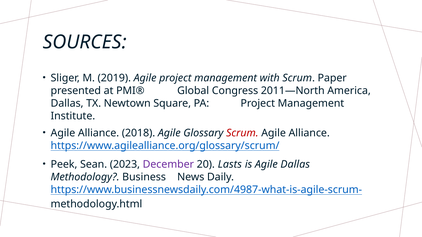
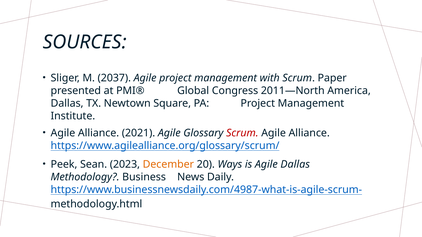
2019: 2019 -> 2037 (114, 78)
2018: 2018 -> 2021 (139, 133)
December colour: purple -> orange (168, 165)
Lasts: Lasts -> Ways (230, 165)
